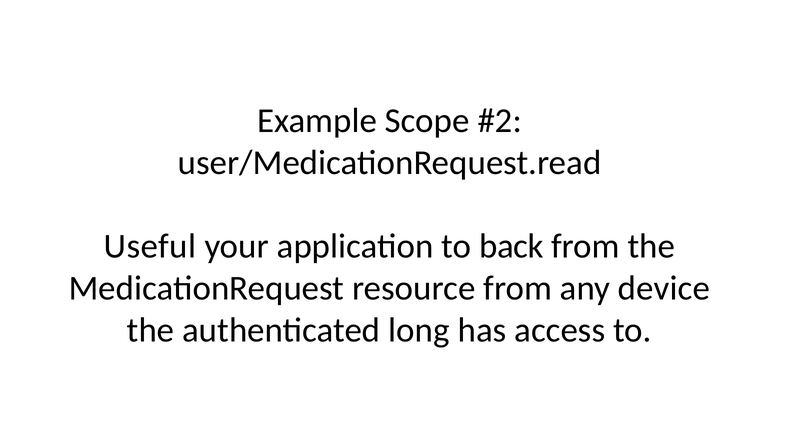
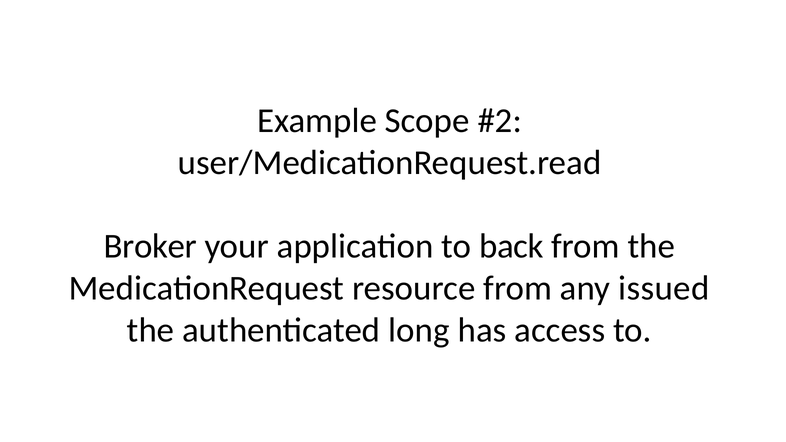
Useful: Useful -> Broker (150, 247)
device: device -> issued (664, 288)
